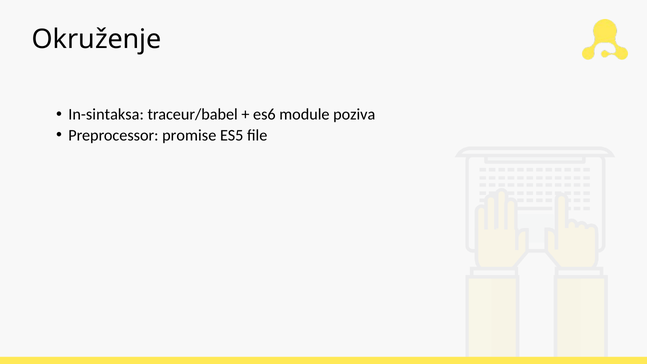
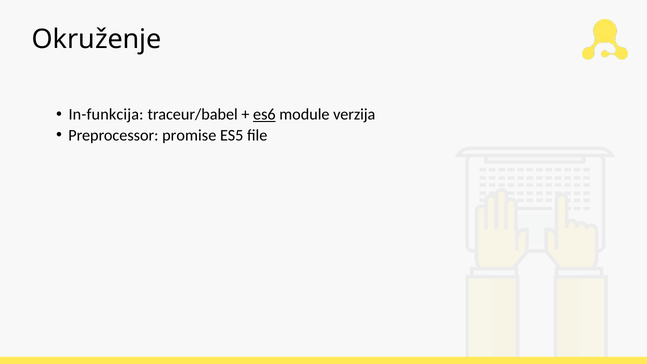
In-sintaksa: In-sintaksa -> In-funkcija (106, 114)
es6 underline: none -> present (264, 114)
poziva: poziva -> verzija (354, 114)
